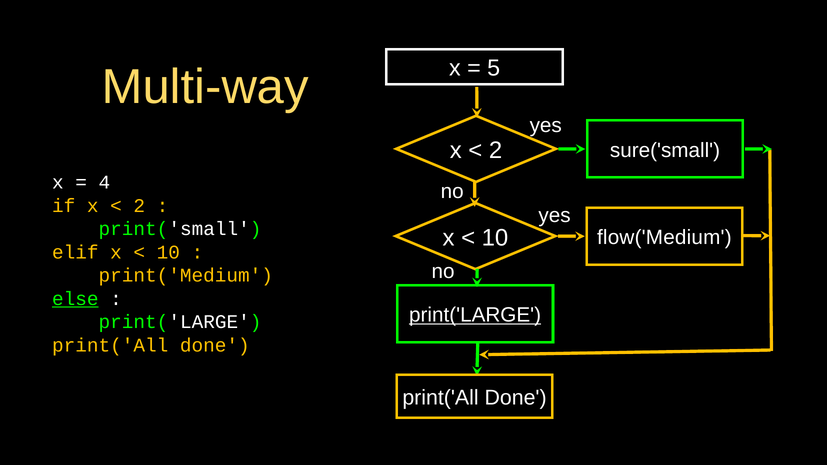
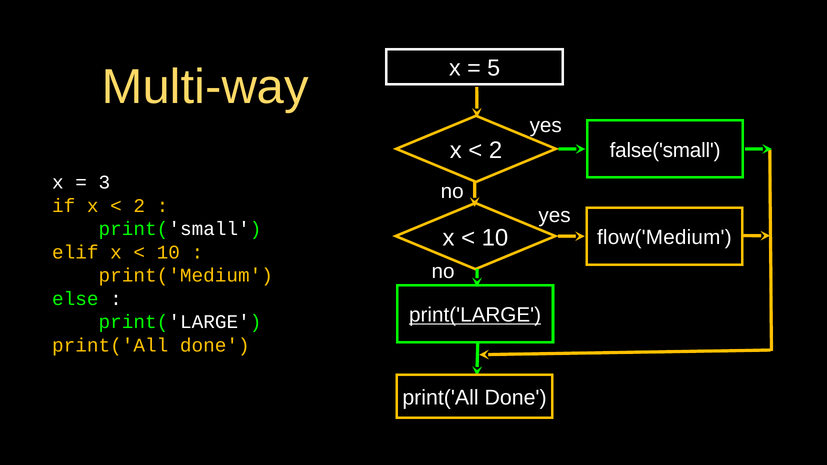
sure('small: sure('small -> false('small (665, 150)
4: 4 -> 3 (104, 183)
else underline: present -> none (75, 299)
